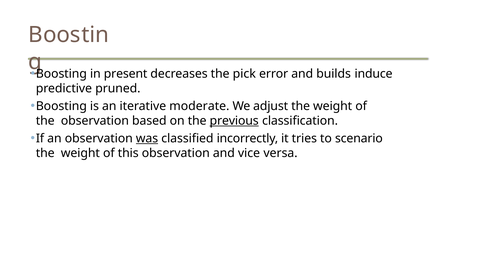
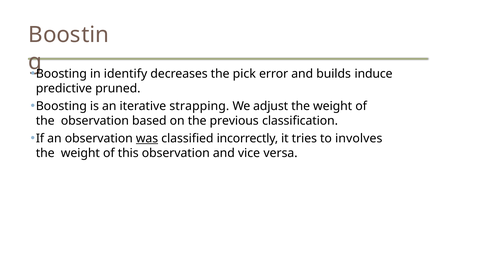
present: present -> identify (126, 74)
moderate: moderate -> strapping (199, 106)
previous underline: present -> none (234, 121)
scenario: scenario -> involves (359, 138)
